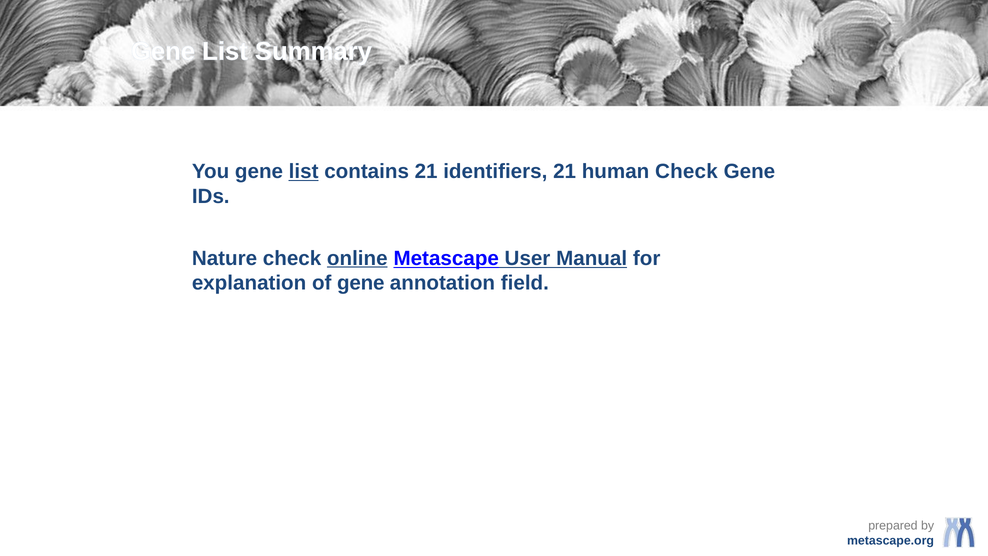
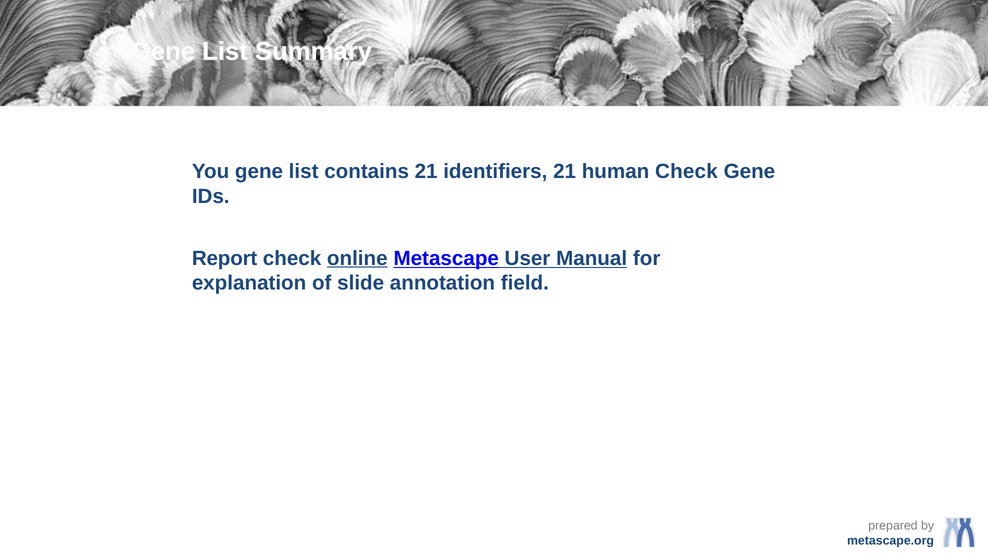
list underline: present -> none (304, 172)
Nature: Nature -> Report (225, 258)
of gene: gene -> slide (361, 283)
